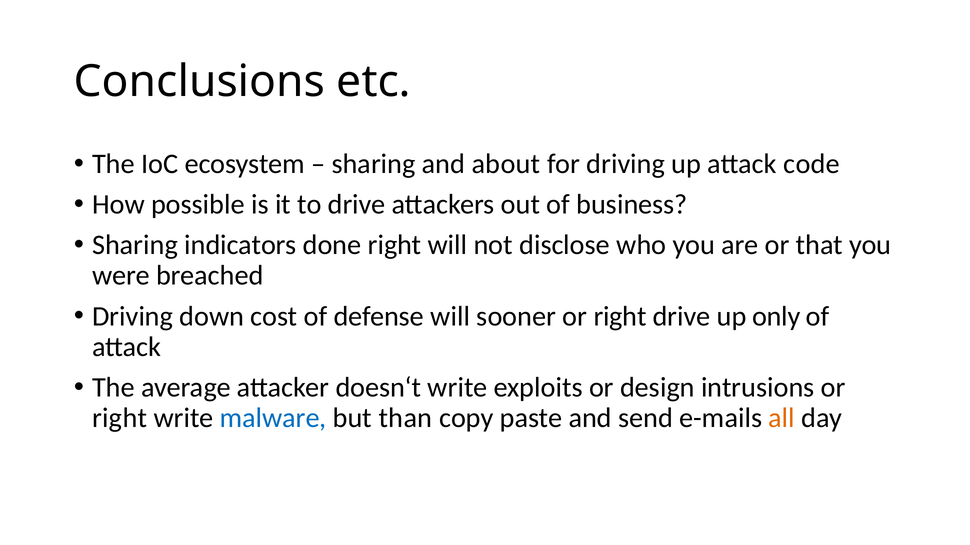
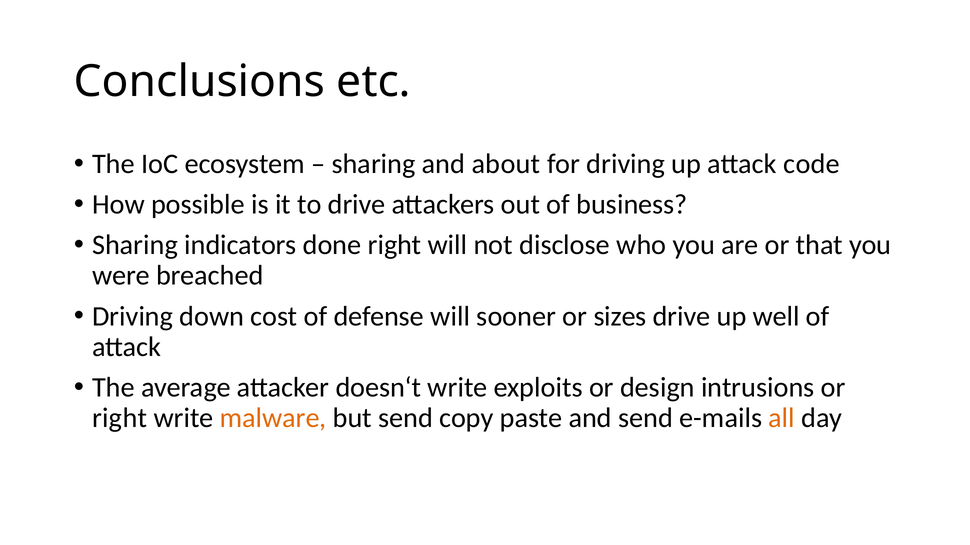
sooner or right: right -> sizes (620, 317)
only: only -> well (776, 317)
malware colour: blue -> orange (273, 418)
but than: than -> send (406, 418)
